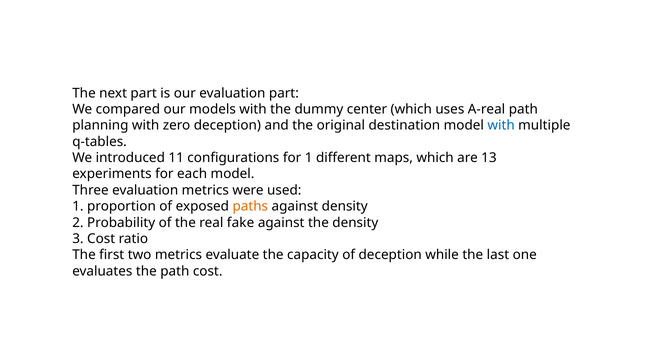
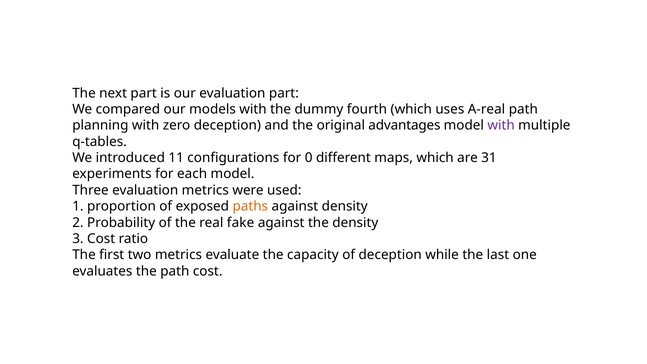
center: center -> fourth (367, 109)
destination: destination -> advantages (404, 125)
with colour: blue -> purple (501, 125)
for 1: 1 -> 0 (309, 158)
13: 13 -> 31 (489, 158)
